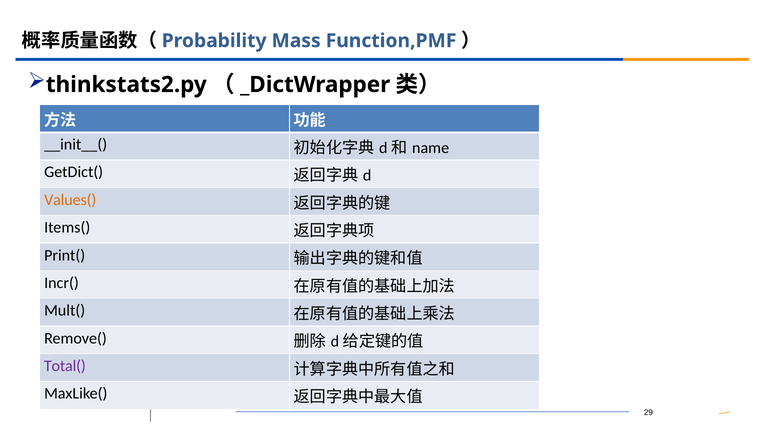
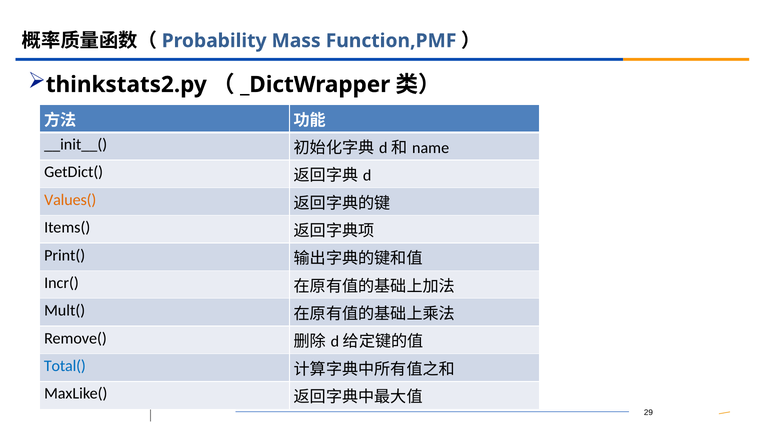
Total( colour: purple -> blue (65, 366)
